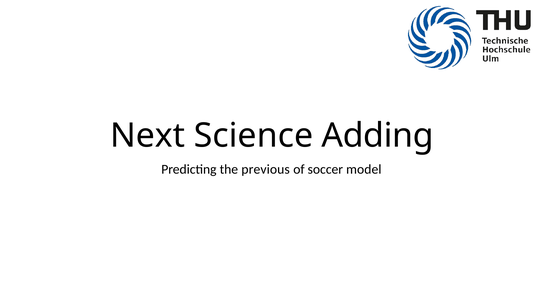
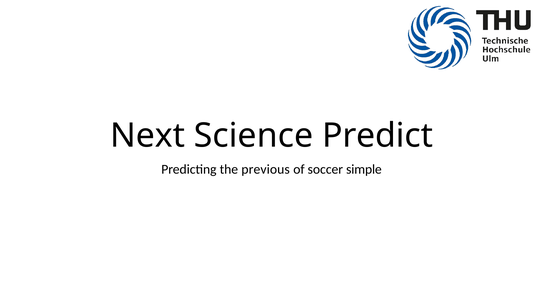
Adding: Adding -> Predict (378, 136)
model: model -> simple (364, 170)
